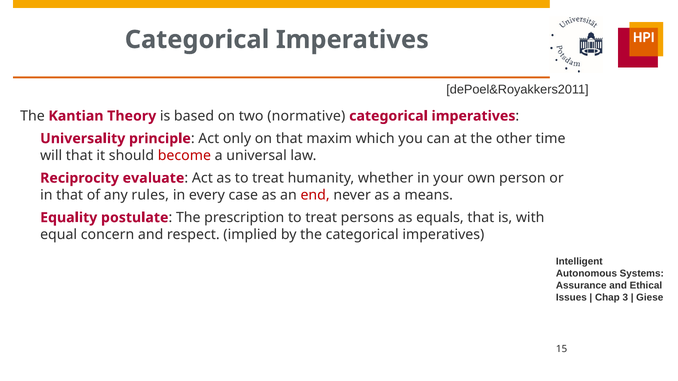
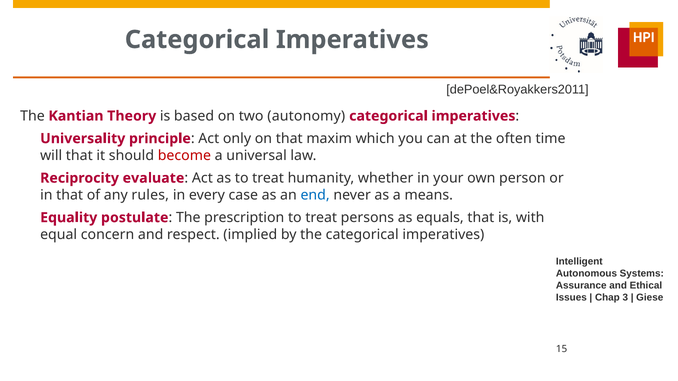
normative: normative -> autonomy (306, 116)
other: other -> often (514, 139)
end colour: red -> blue (315, 195)
